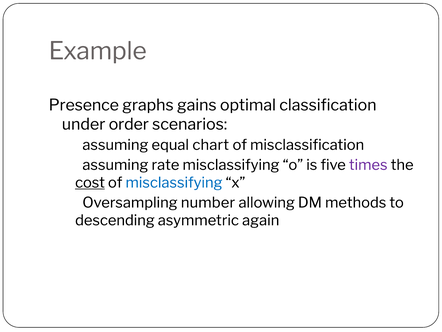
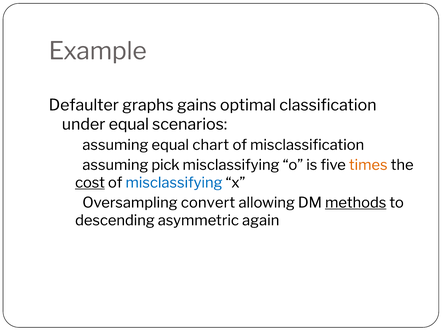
Presence: Presence -> Defaulter (84, 105)
under order: order -> equal (129, 124)
rate: rate -> pick (165, 165)
times colour: purple -> orange (368, 165)
number: number -> convert (208, 202)
methods underline: none -> present (356, 202)
